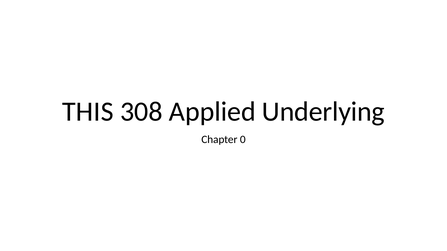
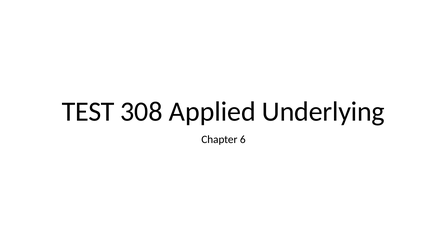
THIS: THIS -> TEST (88, 112)
0: 0 -> 6 (243, 140)
